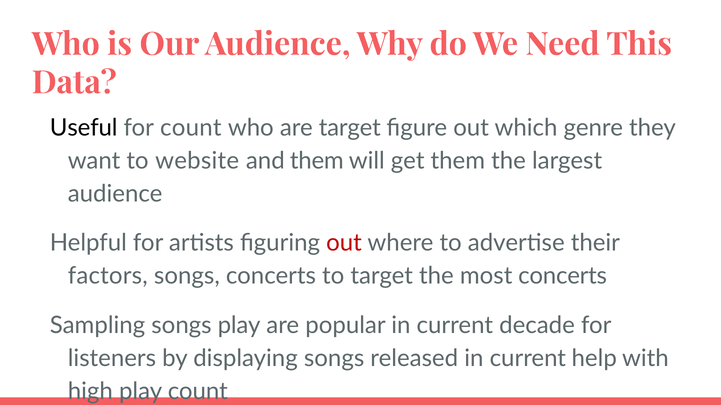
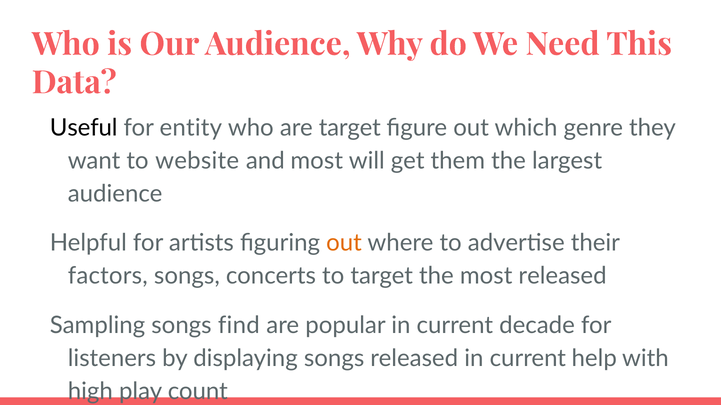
for count: count -> entity (191, 128)
and them: them -> most (317, 161)
out colour: red -> orange (344, 243)
most concerts: concerts -> released (563, 276)
songs play: play -> find (239, 326)
